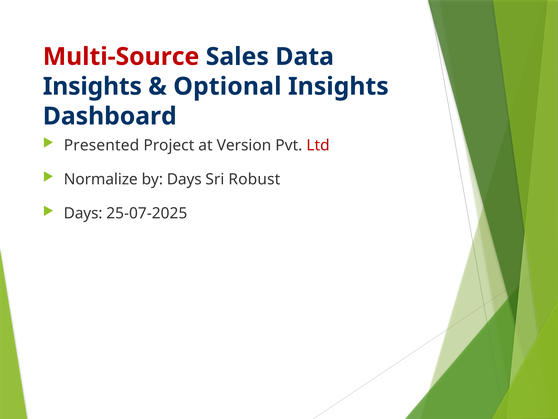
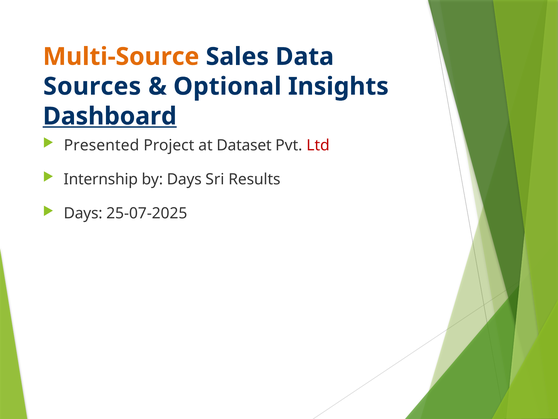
Multi-Source colour: red -> orange (121, 57)
Insights: Insights -> Sources (92, 86)
Dashboard underline: none -> present (110, 116)
Version: Version -> Dataset (244, 145)
Normalize: Normalize -> Internship (101, 179)
Robust: Robust -> Results (254, 179)
